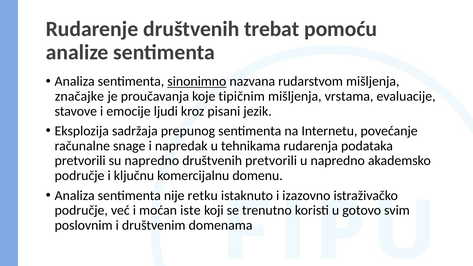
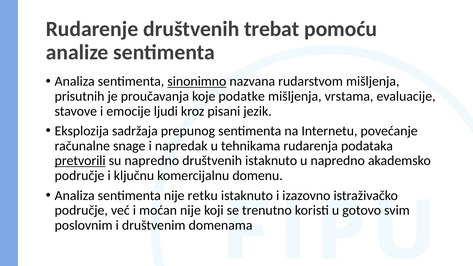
značajke: značajke -> prisutnih (80, 96)
tipičnim: tipičnim -> podatke (242, 96)
pretvorili underline: none -> present (80, 161)
društvenih pretvorili: pretvorili -> istaknuto (271, 161)
moćan iste: iste -> nije (190, 210)
